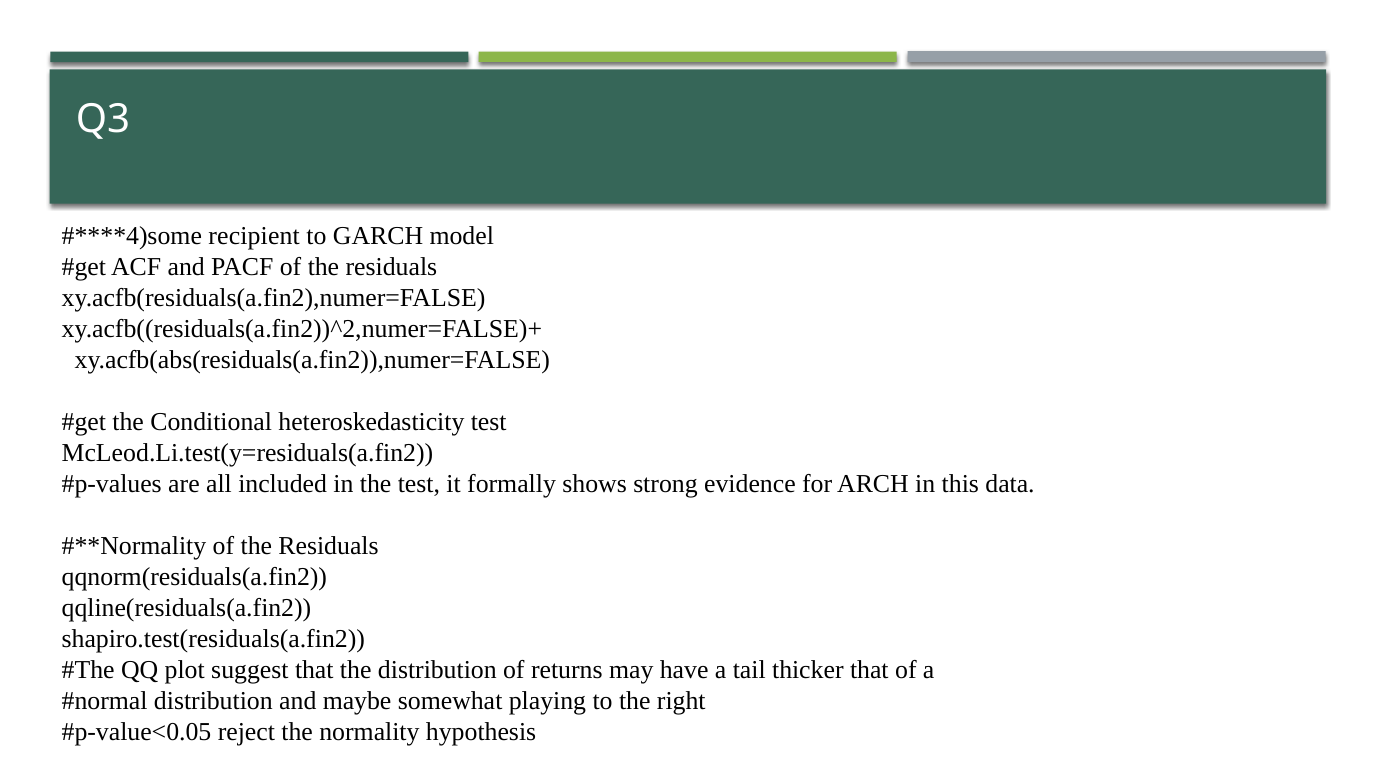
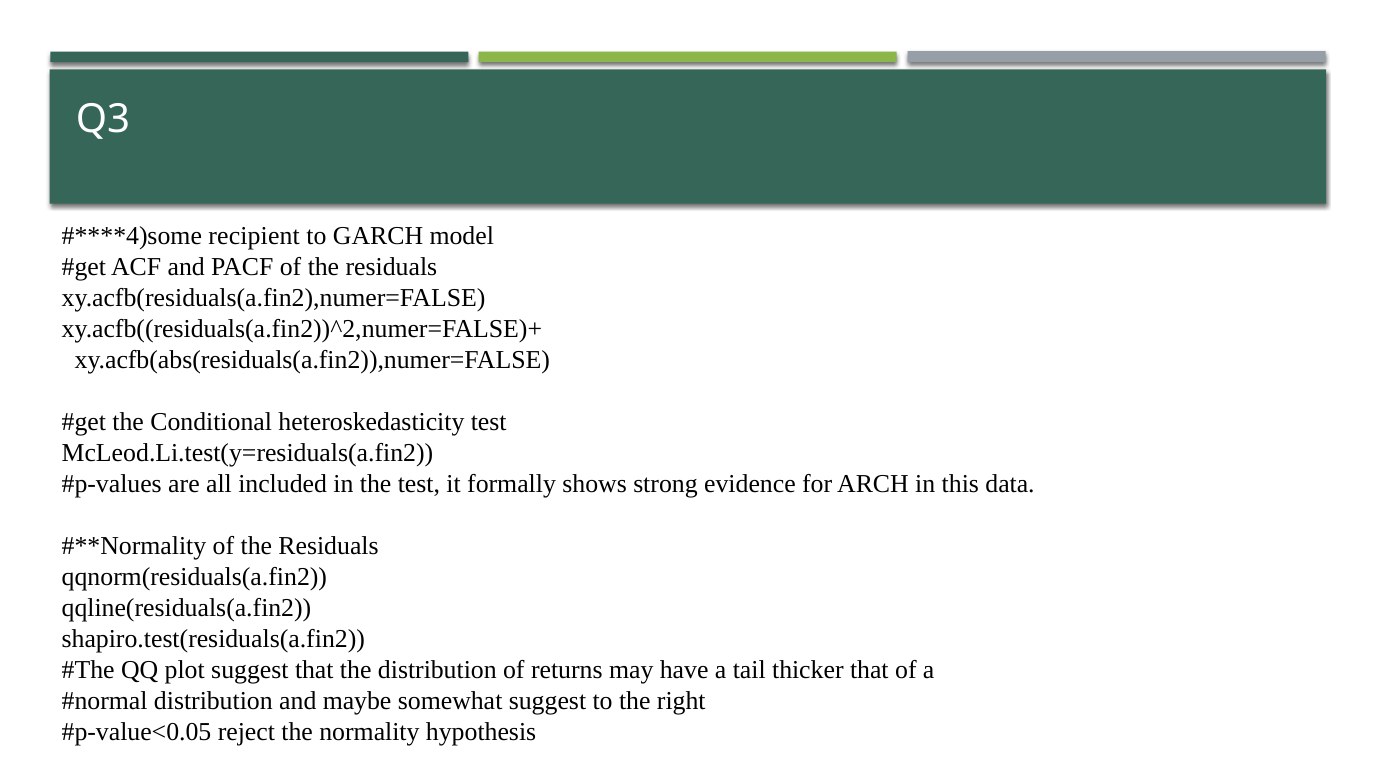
somewhat playing: playing -> suggest (547, 701)
